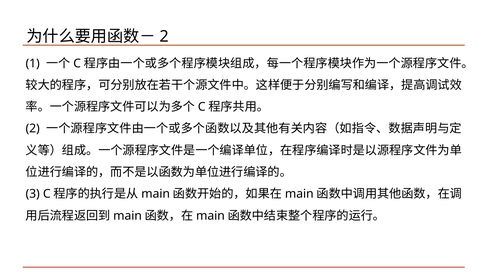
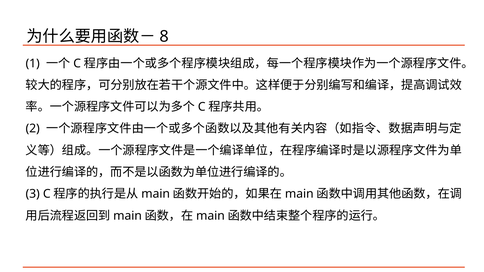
2: 2 -> 8 (164, 37)
